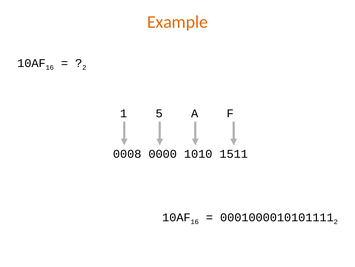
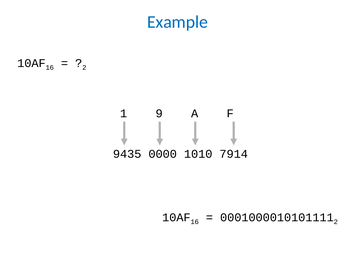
Example colour: orange -> blue (177, 22)
5: 5 -> 9 (159, 113)
0008: 0008 -> 9435 (127, 153)
1511: 1511 -> 7914 (234, 153)
